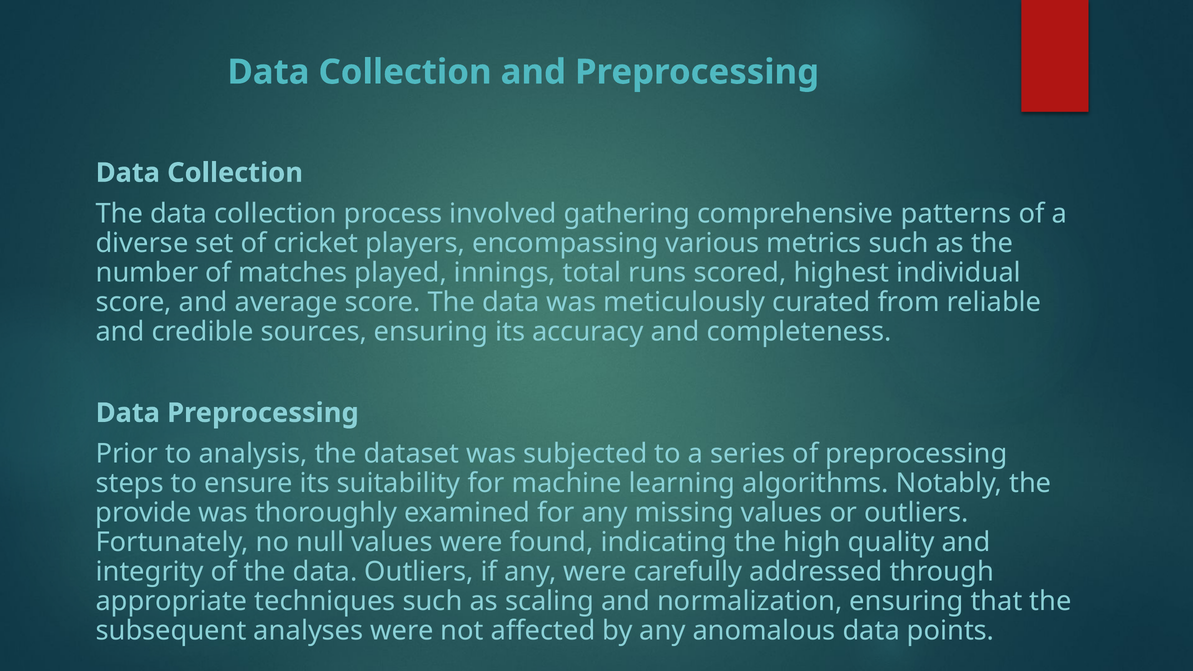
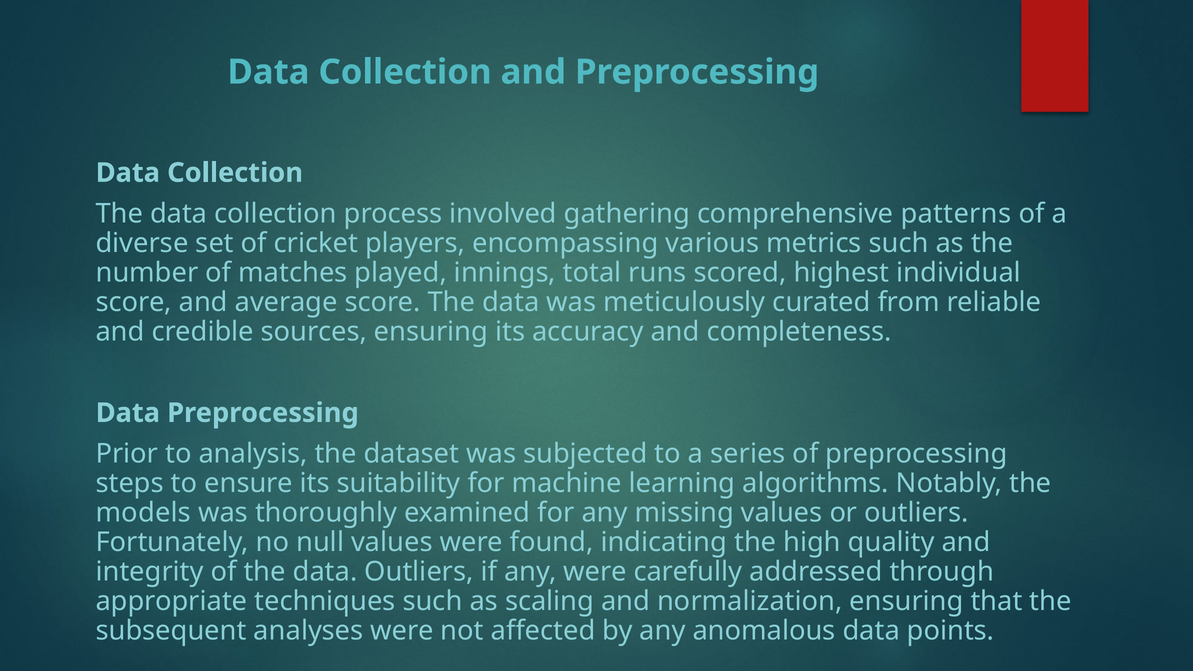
provide: provide -> models (143, 513)
